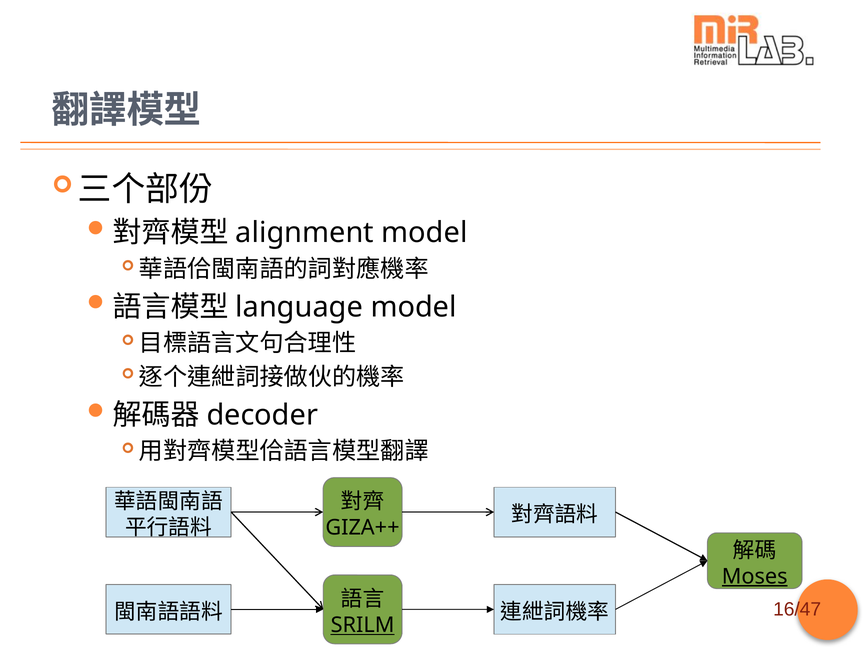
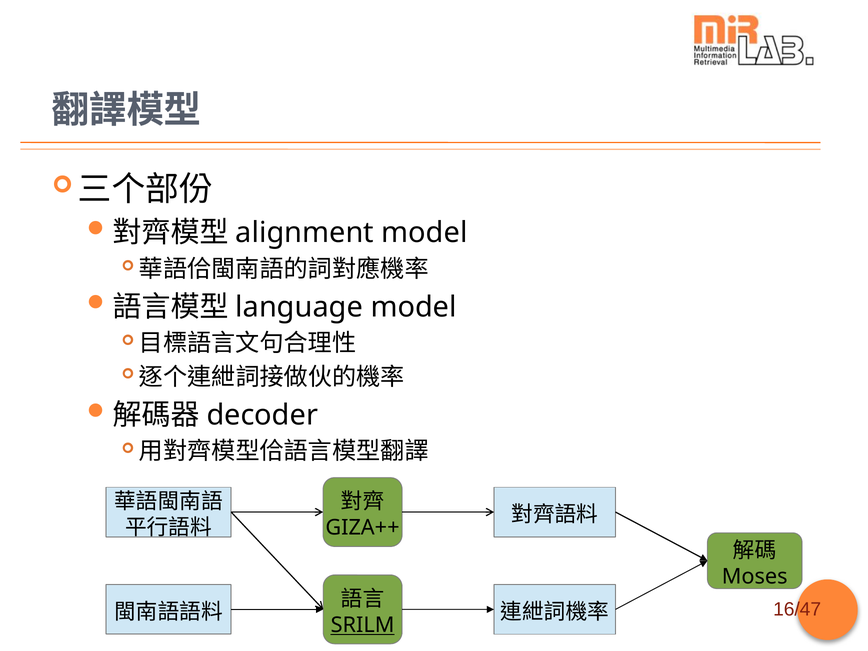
Moses underline: present -> none (755, 576)
